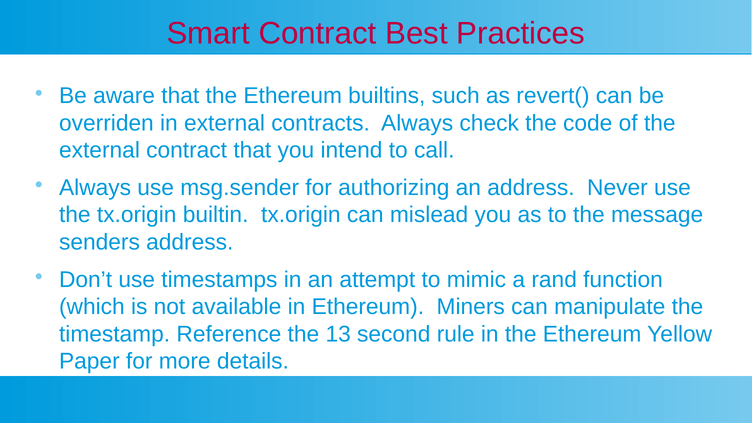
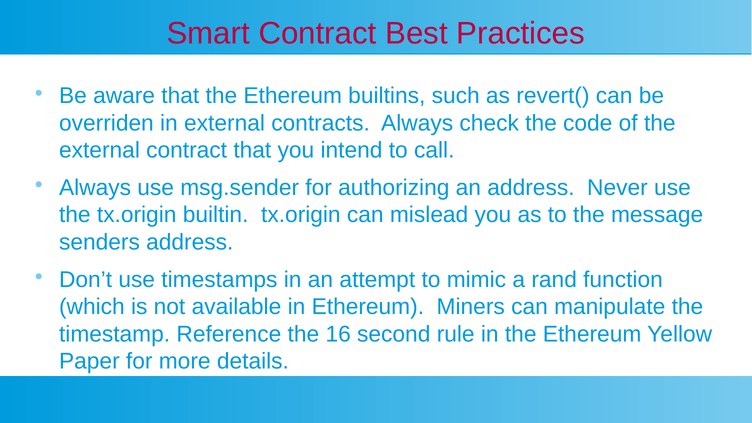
13: 13 -> 16 (338, 334)
